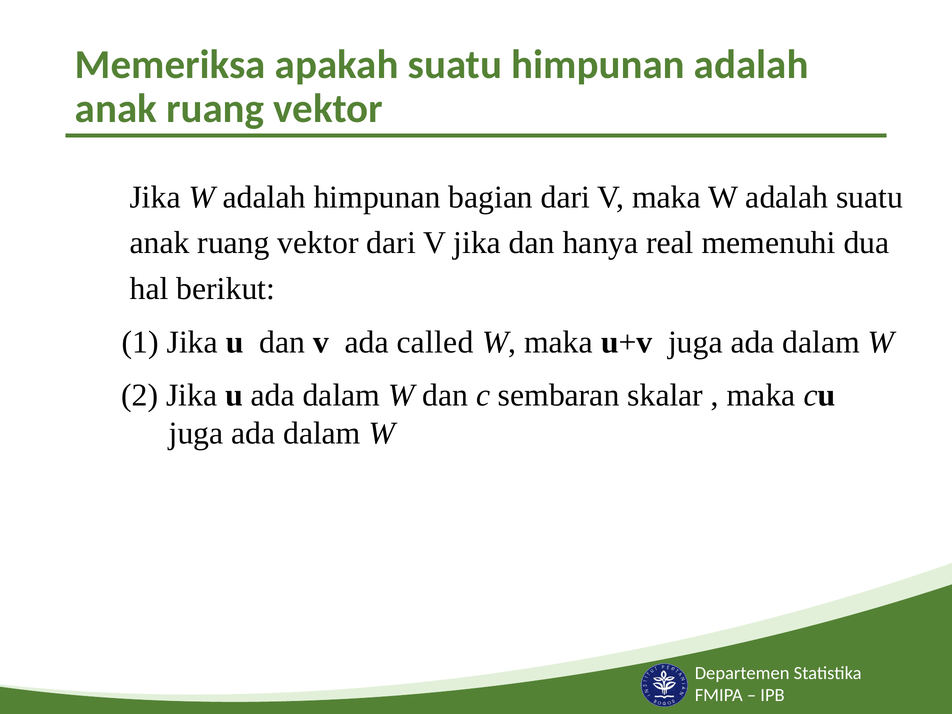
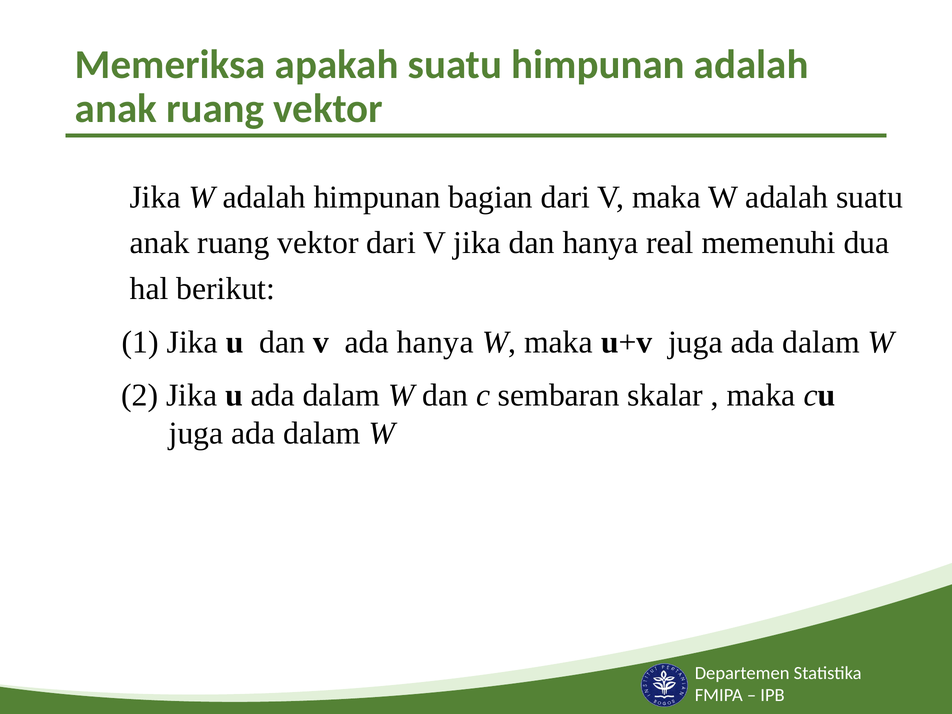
ada called: called -> hanya (435, 343)
